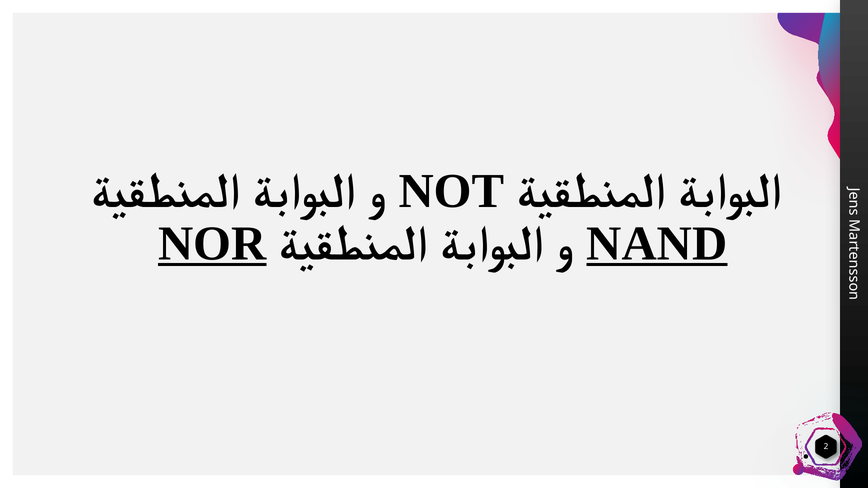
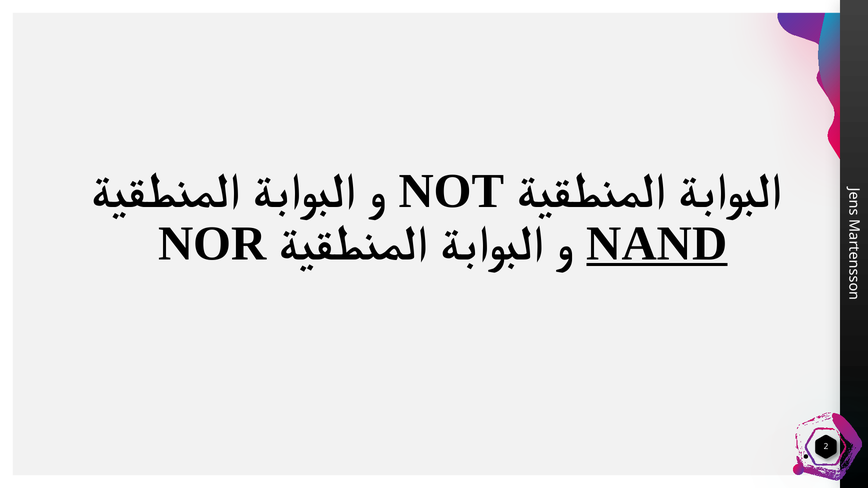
NOR underline: present -> none (212, 244)
